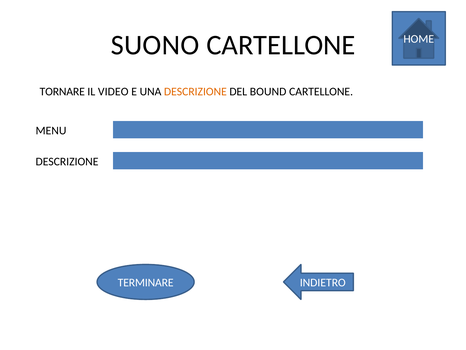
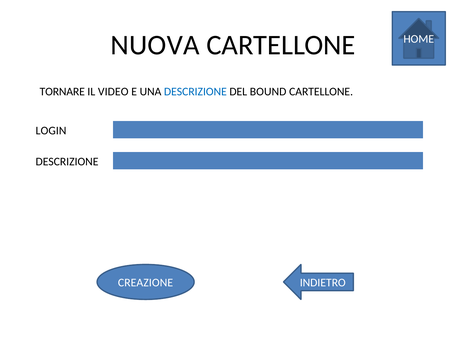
SUONO: SUONO -> NUOVA (155, 45)
DESCRIZIONE colour: orange -> blue (195, 92)
MENU: MENU -> LOGIN (51, 130)
TERMINARE: TERMINARE -> CREAZIONE (146, 282)
